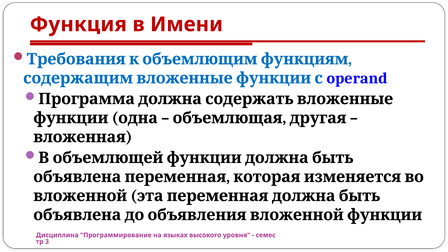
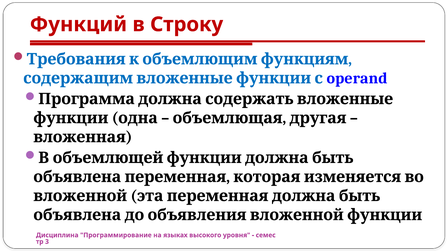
Функция: Функция -> Функций (78, 24)
Имени: Имени -> Строку (187, 24)
